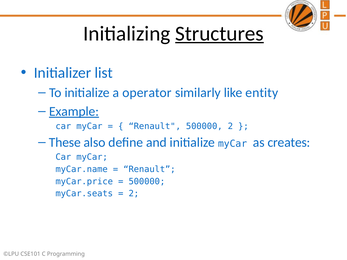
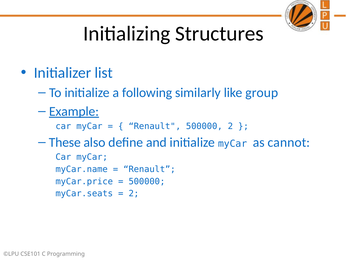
Structures underline: present -> none (219, 34)
operator: operator -> following (147, 93)
entity: entity -> group (262, 93)
creates: creates -> cannot (289, 143)
